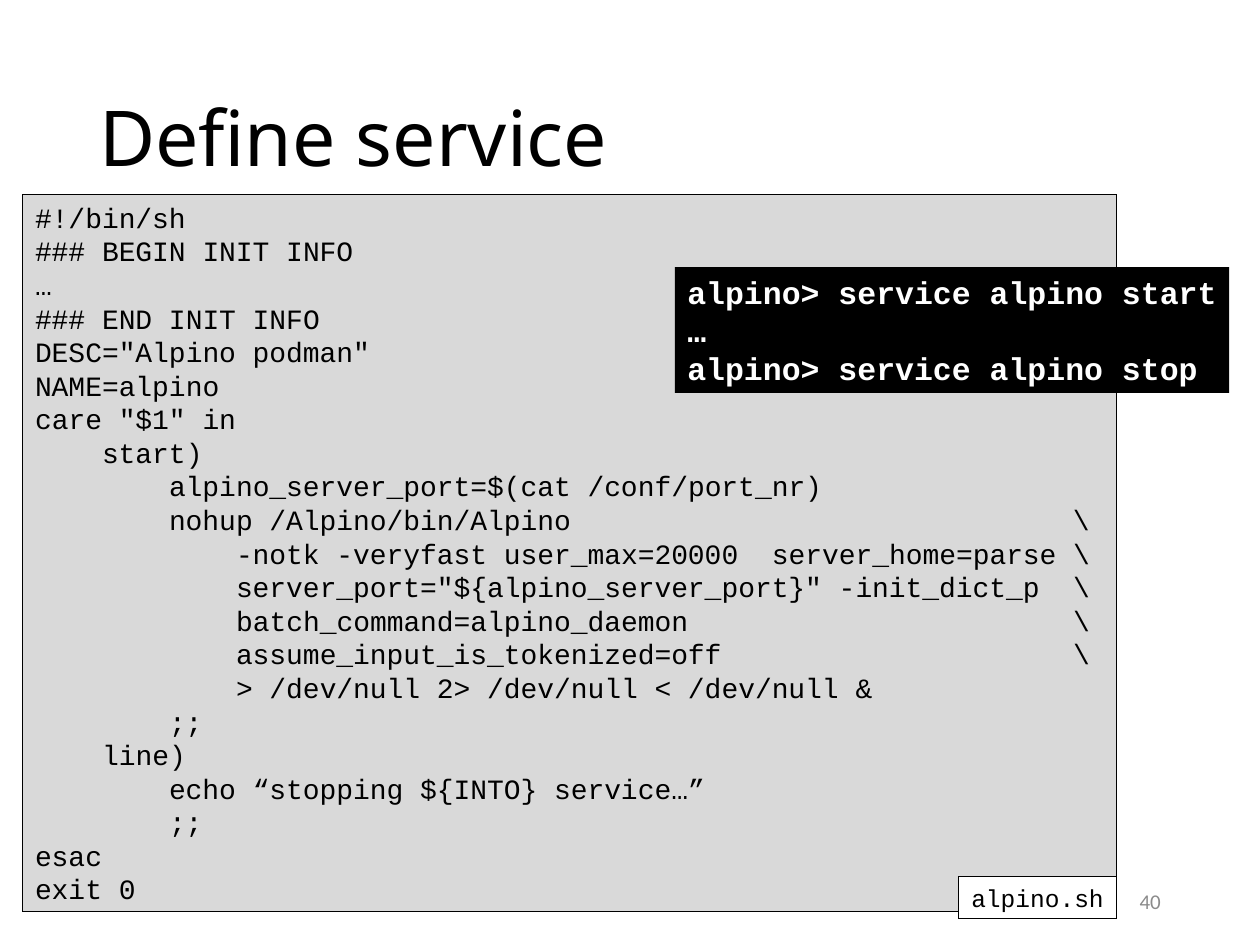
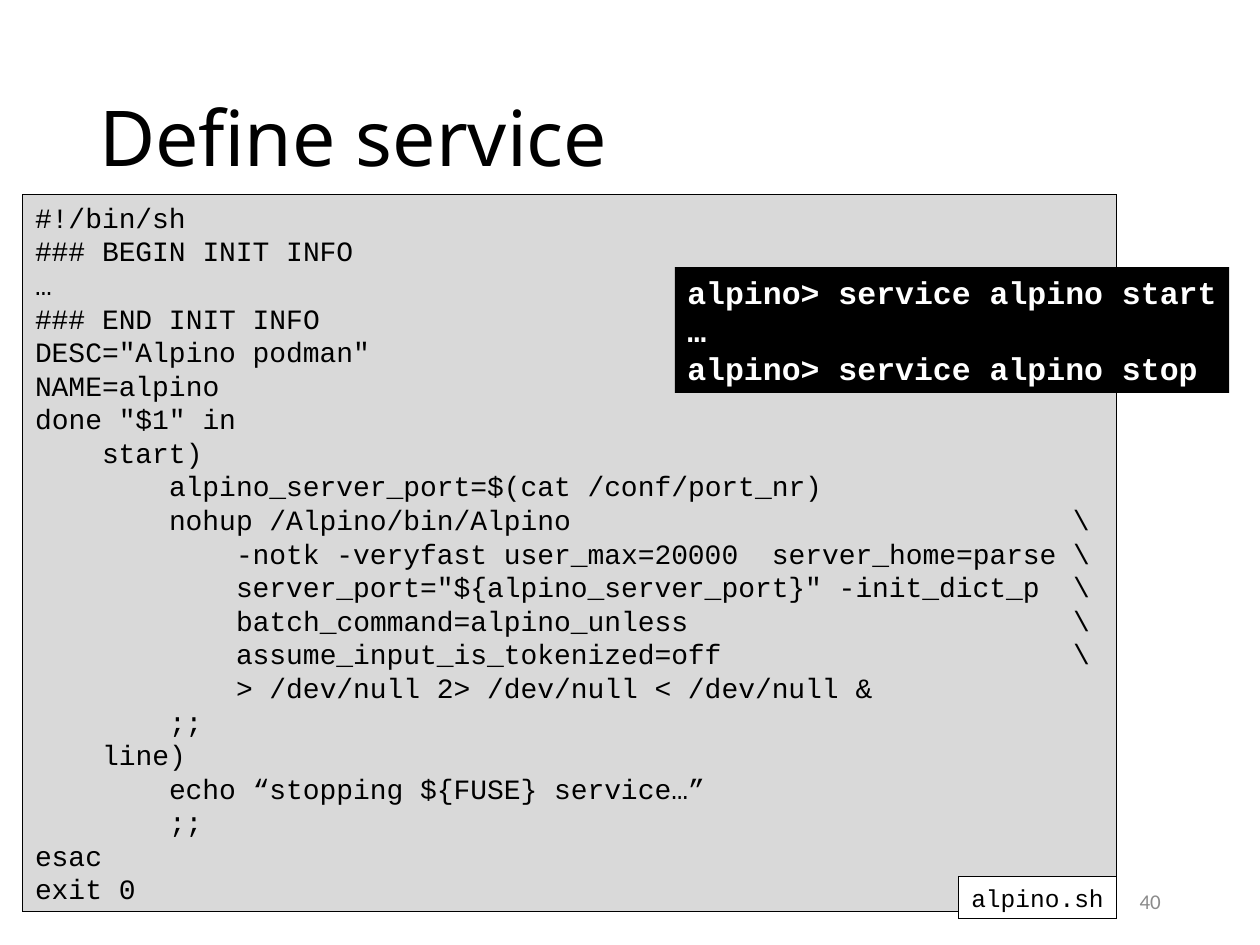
care: care -> done (69, 421)
batch_command=alpino_daemon: batch_command=alpino_daemon -> batch_command=alpino_unless (462, 622)
${INTO: ${INTO -> ${FUSE (479, 790)
